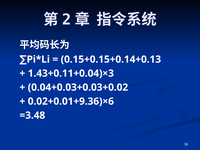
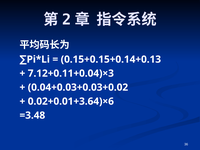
1.43+0.11+0.04)×3: 1.43+0.11+0.04)×3 -> 7.12+0.11+0.04)×3 (71, 73)
0.02+0.01+9.36)×6: 0.02+0.01+9.36)×6 -> 0.02+0.01+3.64)×6 (71, 101)
